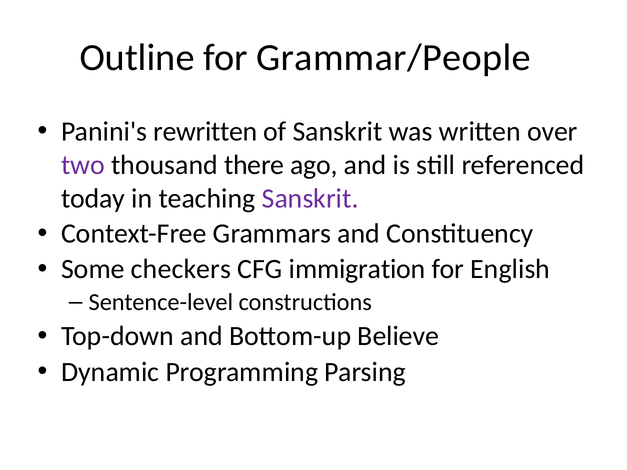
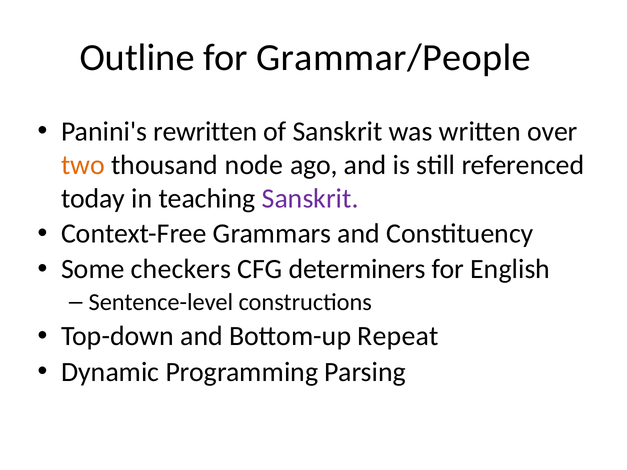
two colour: purple -> orange (83, 165)
there: there -> node (254, 165)
immigration: immigration -> determiners (357, 269)
Believe: Believe -> Repeat (398, 336)
